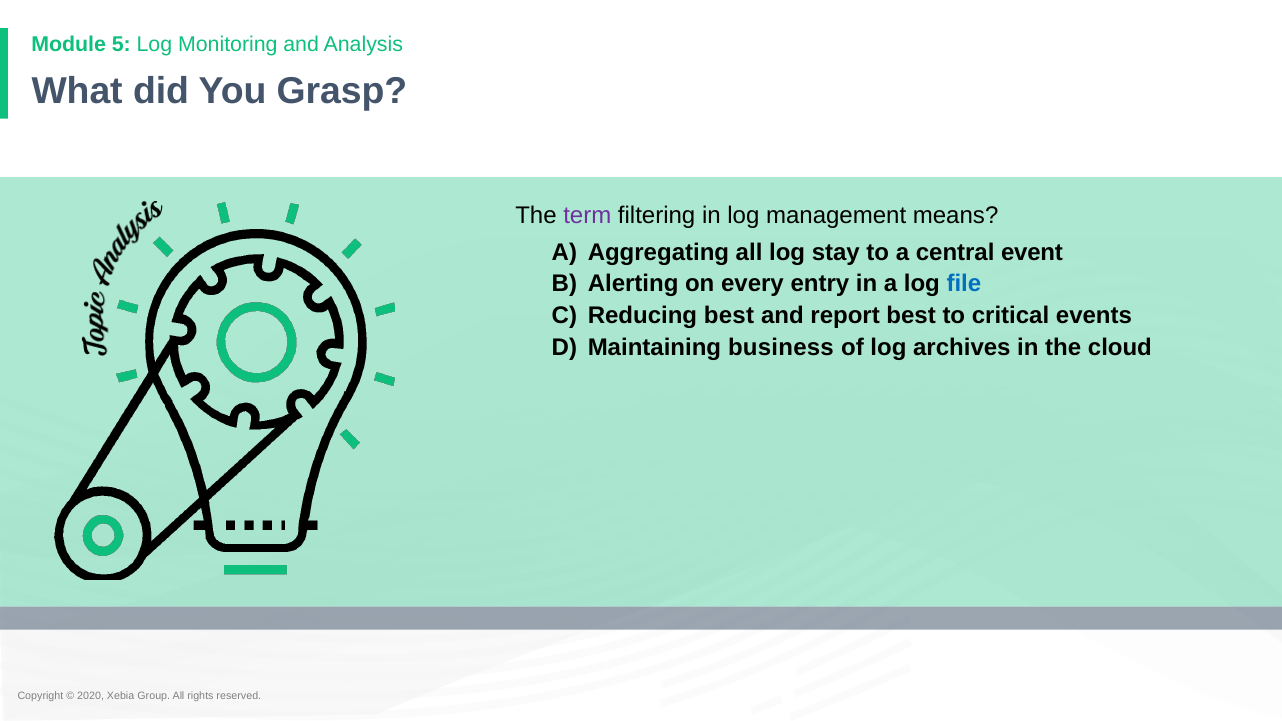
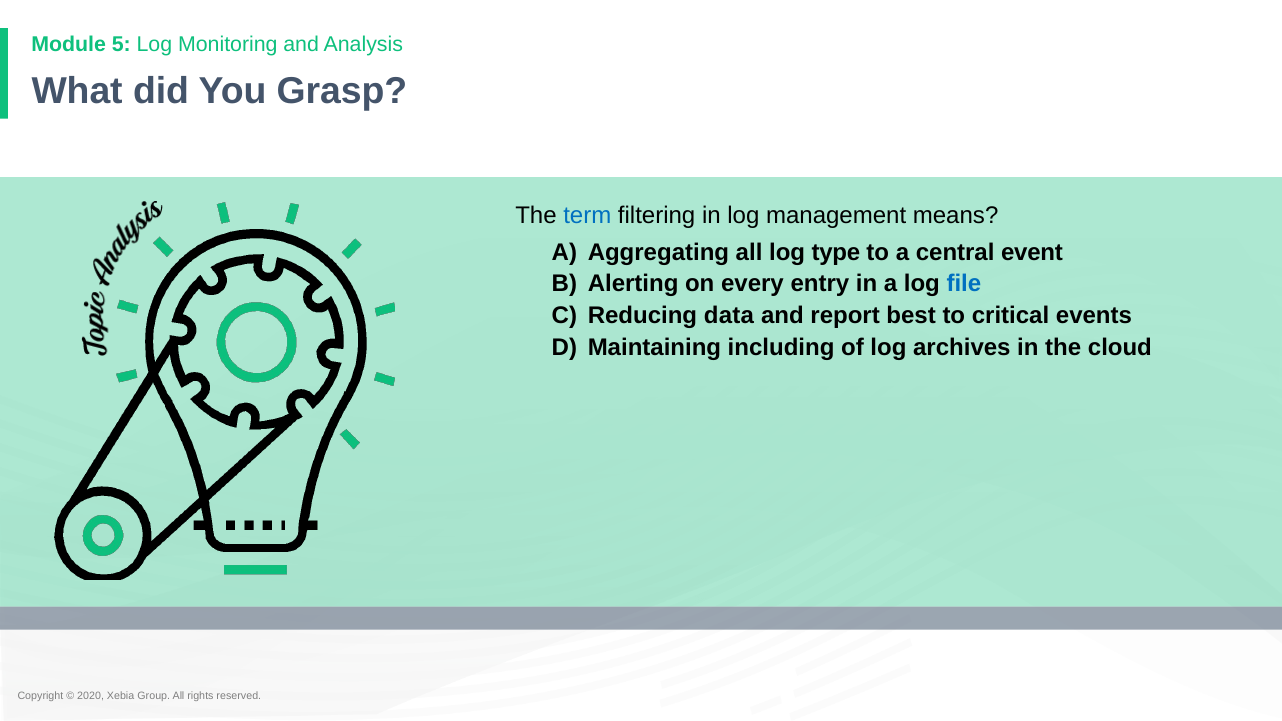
term colour: purple -> blue (587, 216)
stay: stay -> type (836, 253)
Reducing best: best -> data (729, 316)
business: business -> including (781, 347)
